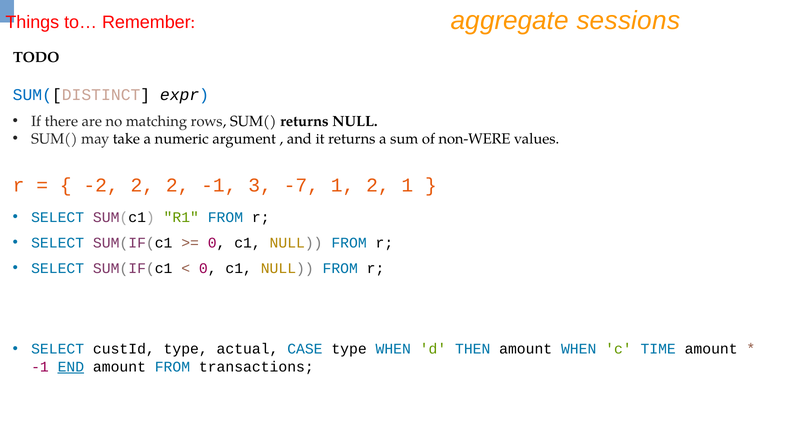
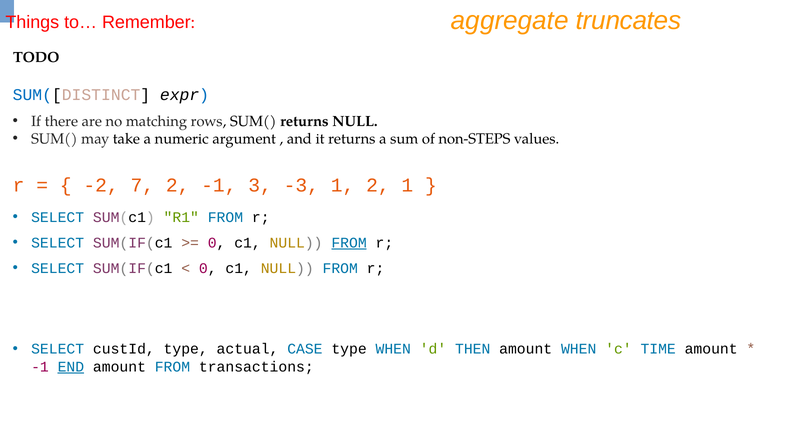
sessions: sessions -> truncates (629, 20)
non-WERE: non-WERE -> non-STEPS (474, 139)
-2 2: 2 -> 7 (142, 186)
-7: -7 -> -3 (301, 186)
FROM underline: none -> present (349, 243)
